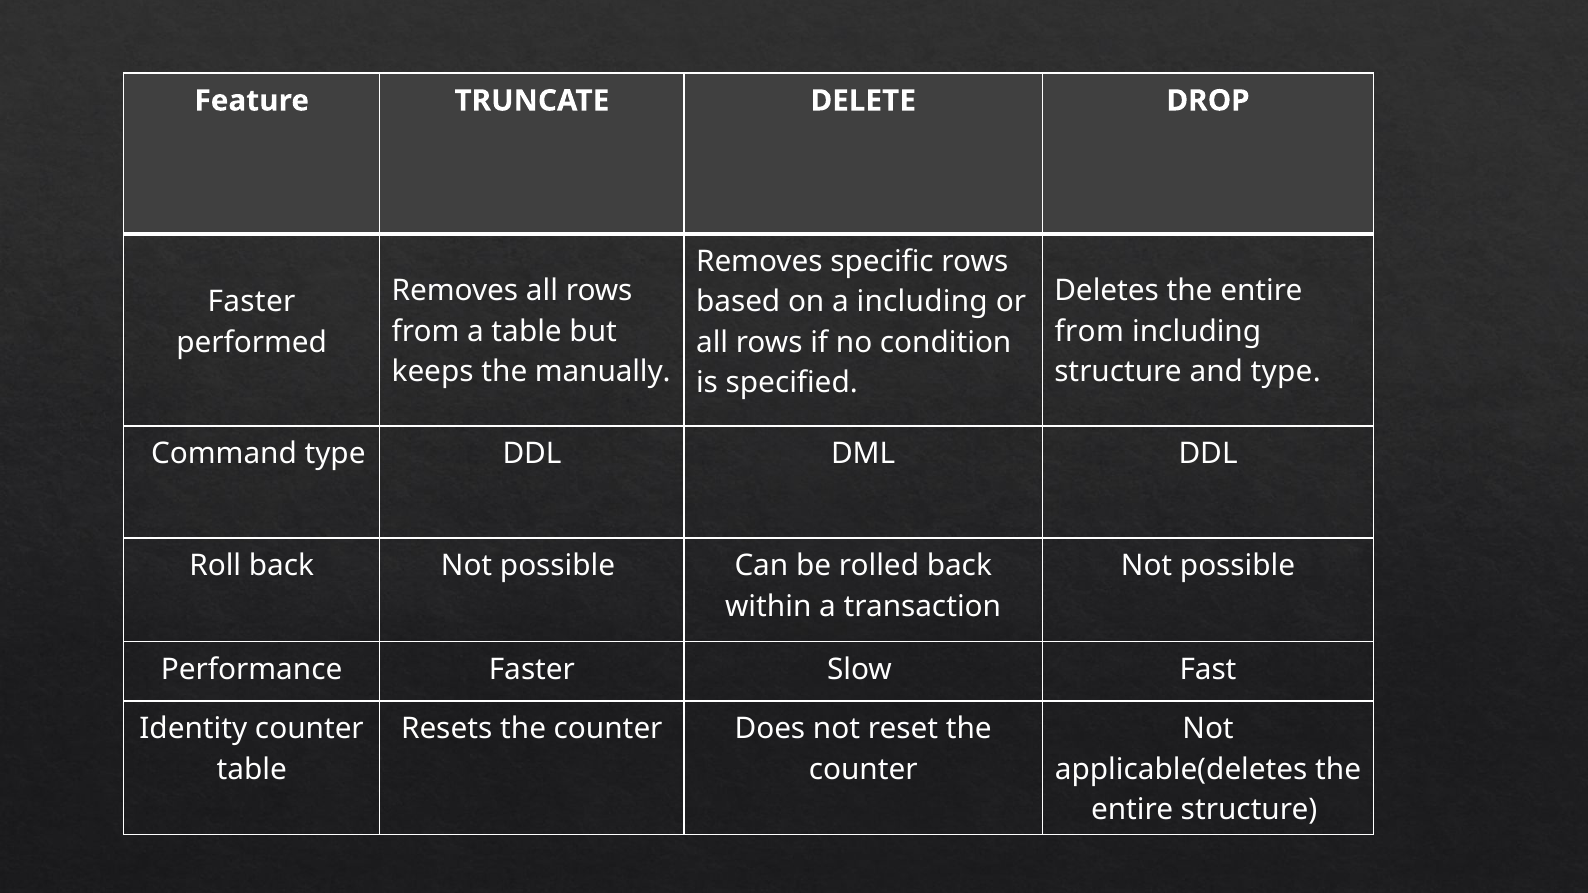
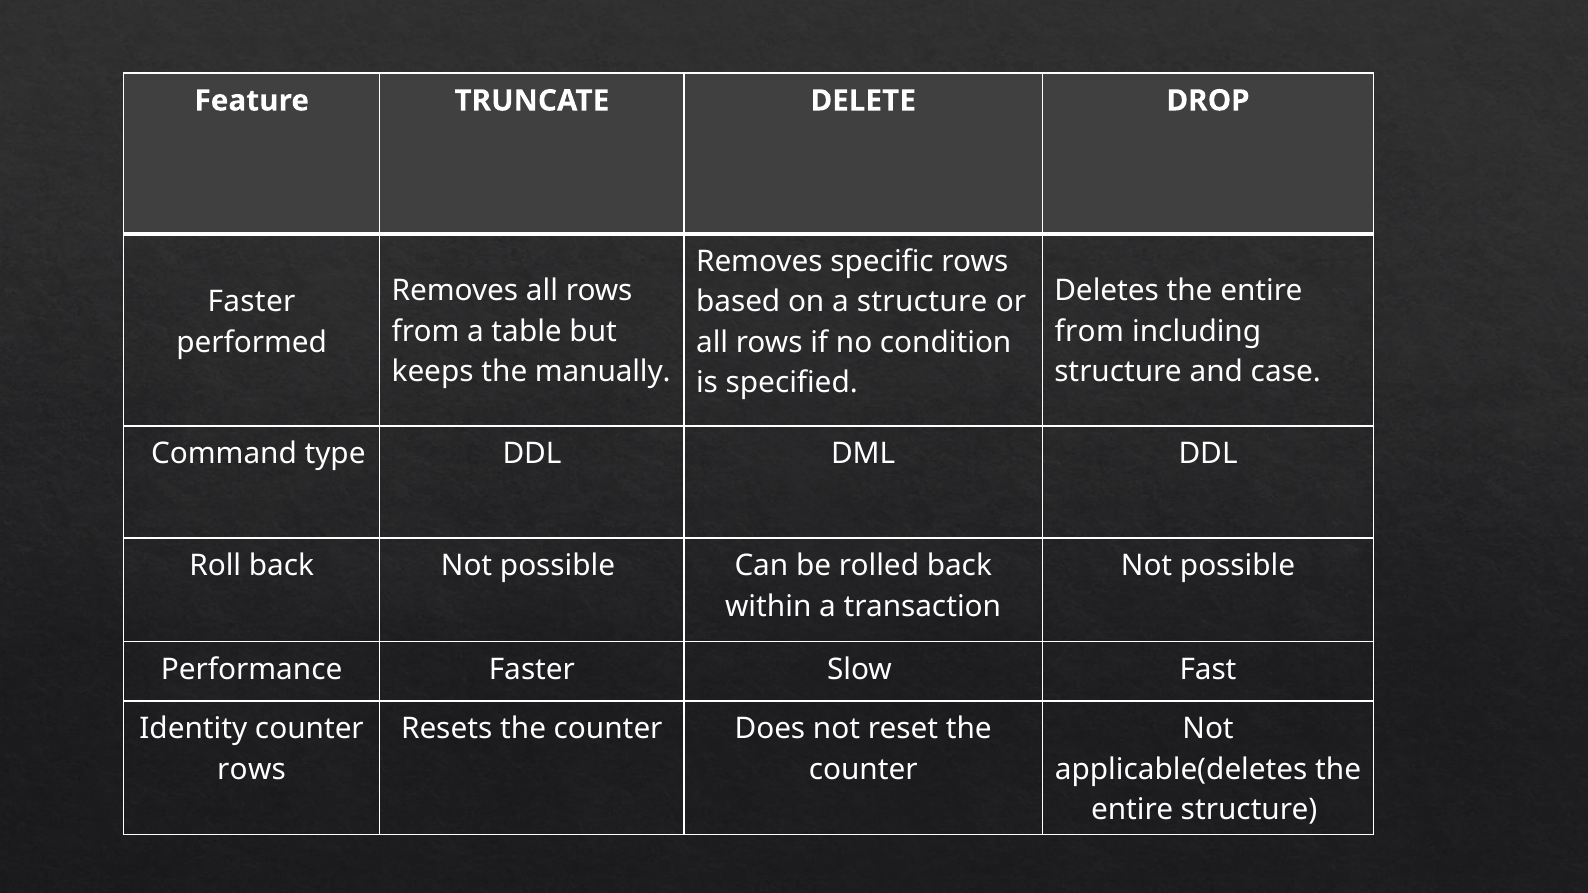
a including: including -> structure (922, 302)
and type: type -> case (1286, 372)
table: table -> rows (252, 769)
